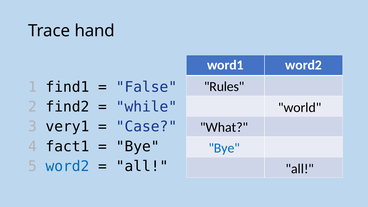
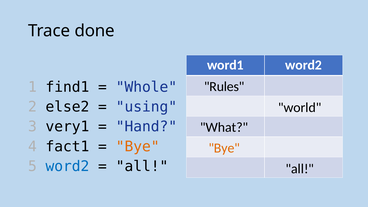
hand: hand -> done (95, 31)
False: False -> Whole (146, 87)
find2: find2 -> else2 (68, 107)
while: while -> using (146, 107)
Case: Case -> Hand (146, 127)
Bye colour: black -> orange (138, 146)
Bye colour: blue -> orange (224, 148)
